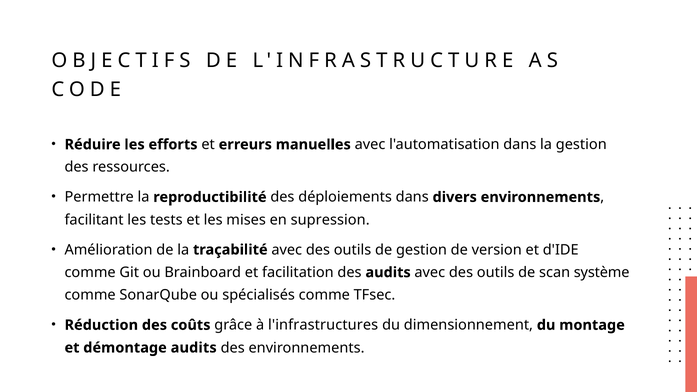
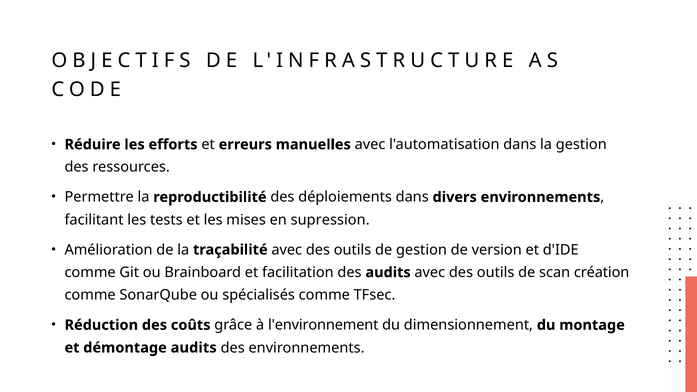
système: système -> création (602, 272)
l'infrastructures: l'infrastructures -> l'environnement (323, 325)
